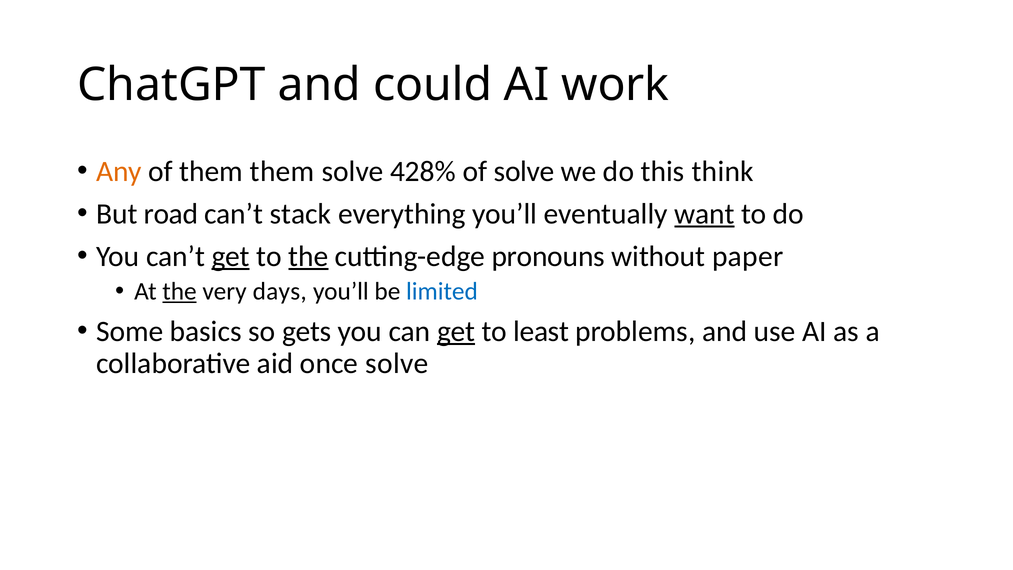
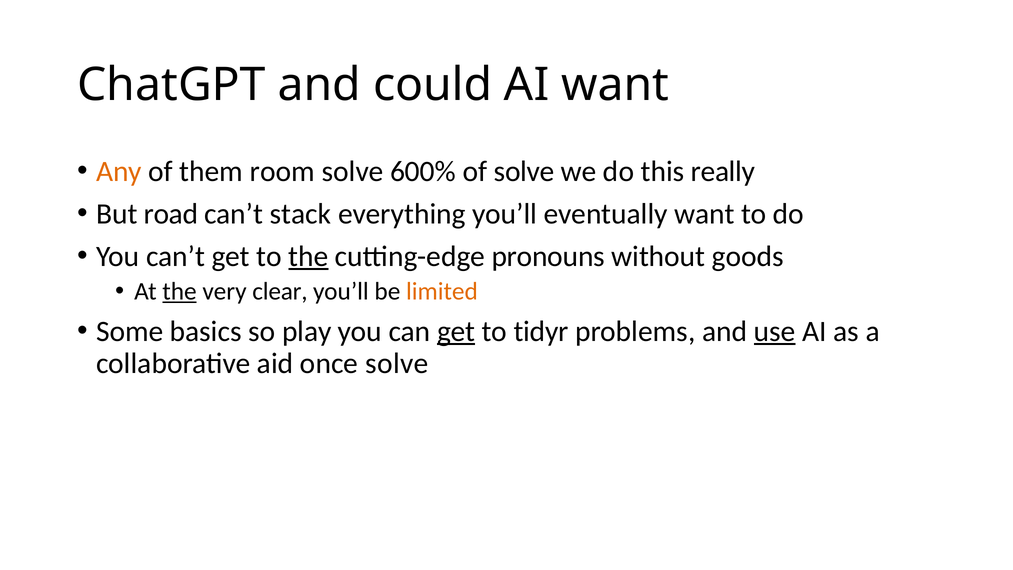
AI work: work -> want (615, 85)
them them: them -> room (282, 171)
428%: 428% -> 600% (423, 171)
think: think -> really (723, 171)
want underline: present -> none (704, 214)
get underline: present -> none (231, 256)
paper: paper -> goods (748, 256)
days: days -> clear (280, 291)
limited colour: blue -> orange (442, 291)
gets: gets -> play (307, 331)
least: least -> tidyr (541, 331)
use underline: none -> present (775, 331)
